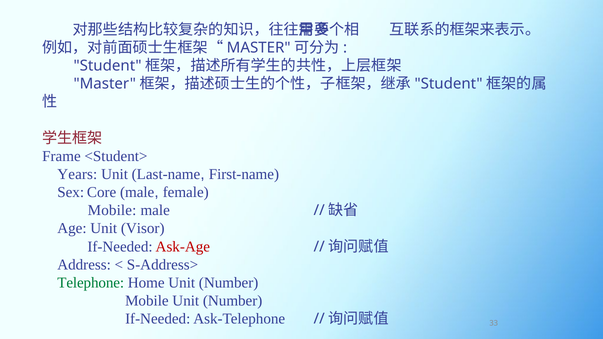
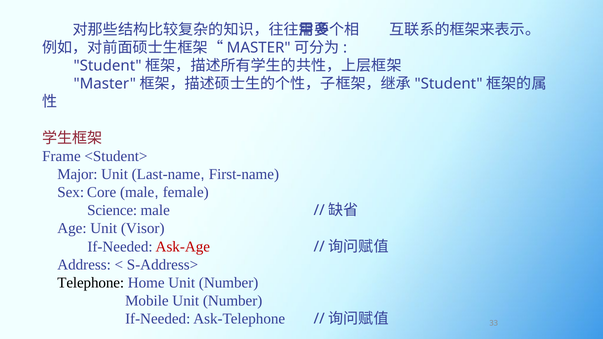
Years: Years -> Major (77, 174)
Mobile: Mobile -> Science (112, 211)
Telephone colour: green -> black (91, 283)
